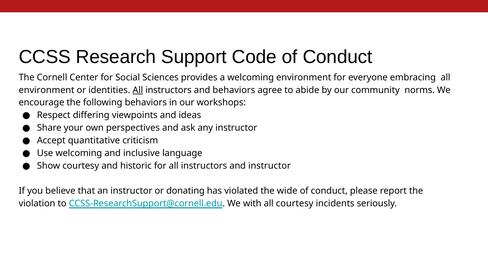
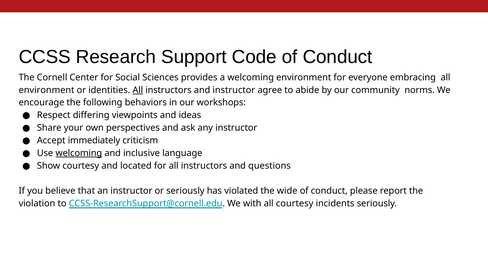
and behaviors: behaviors -> instructor (234, 90)
quantitative: quantitative -> immediately (94, 140)
welcoming underline: none -> present (79, 153)
historic: historic -> located (136, 165)
and instructor: instructor -> questions (270, 165)
or donating: donating -> seriously (185, 190)
